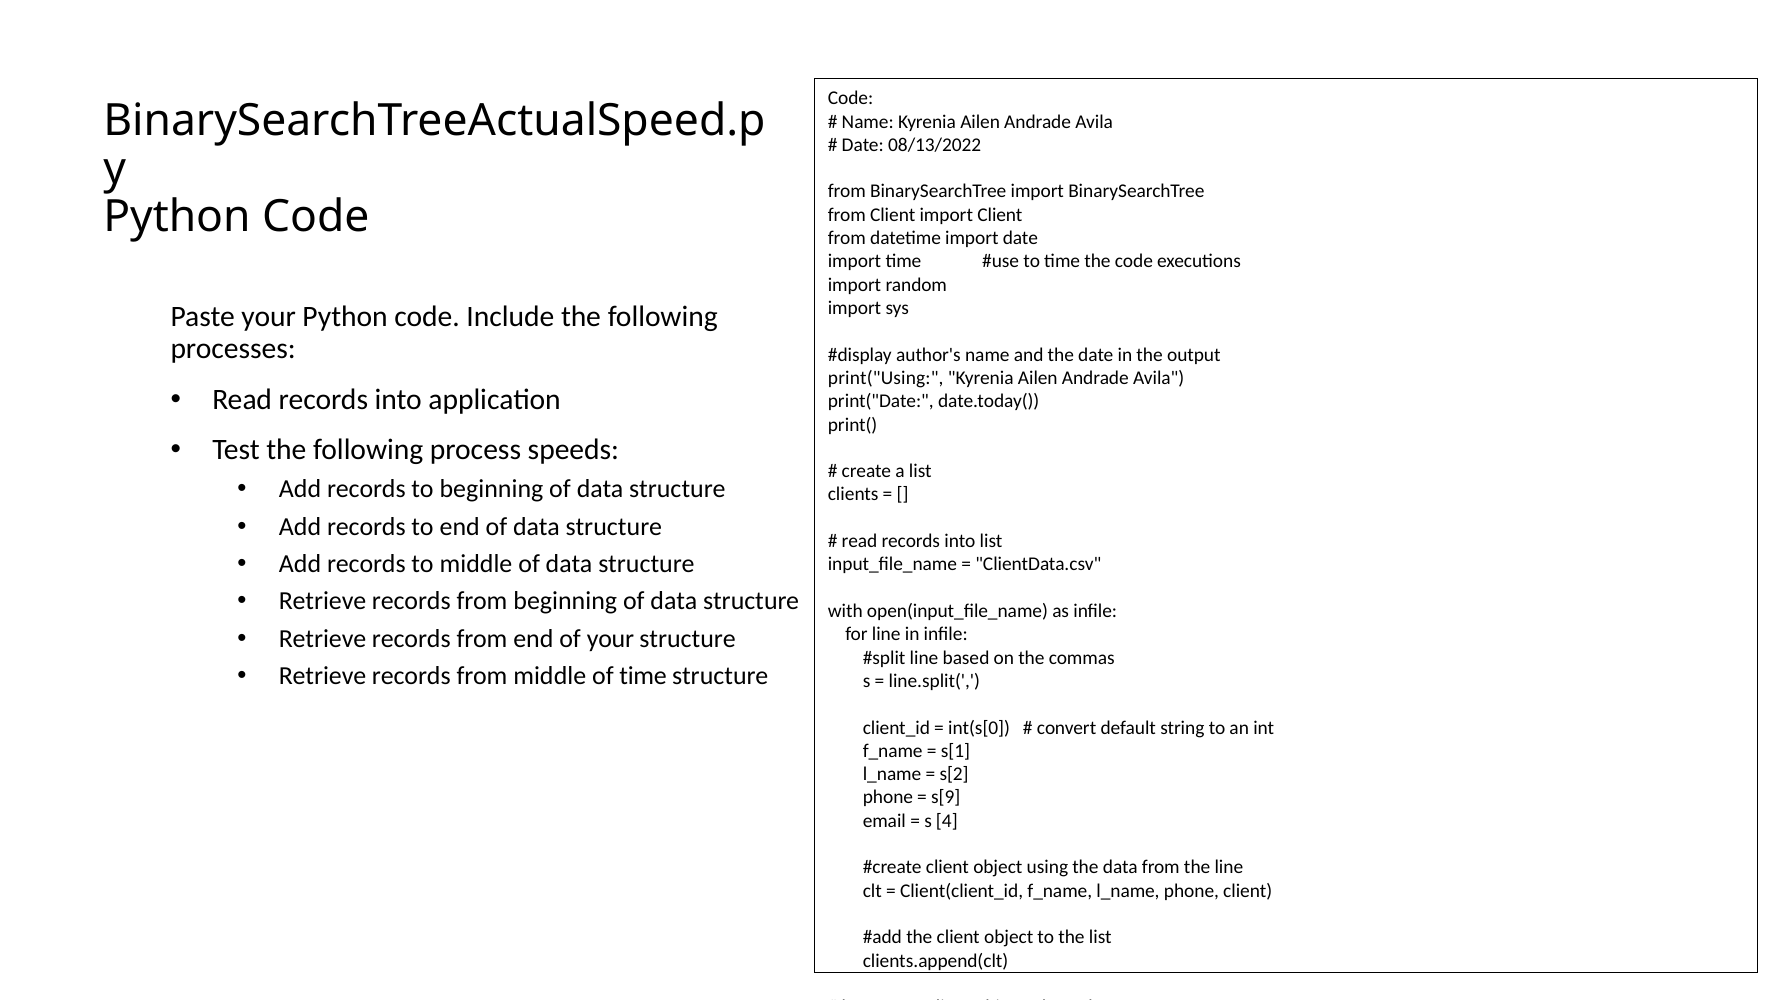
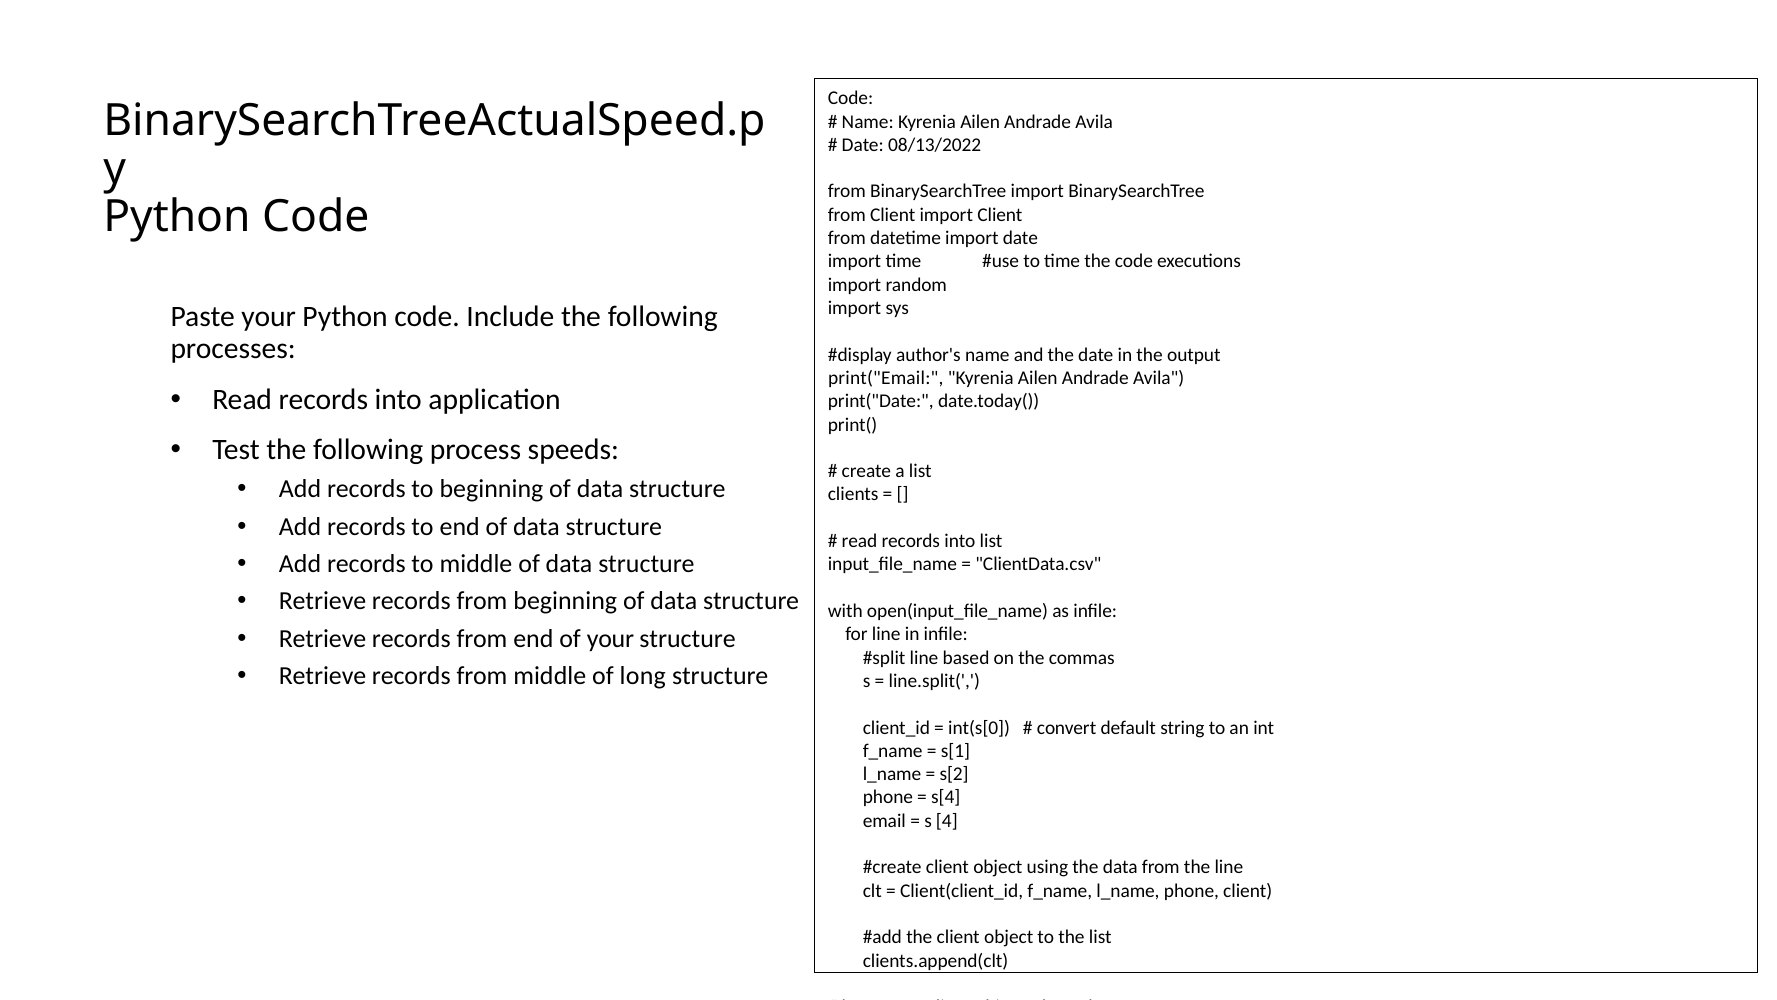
print("Using: print("Using -> print("Email (886, 378)
of time: time -> long (643, 676)
s[9: s[9 -> s[4 (946, 797)
